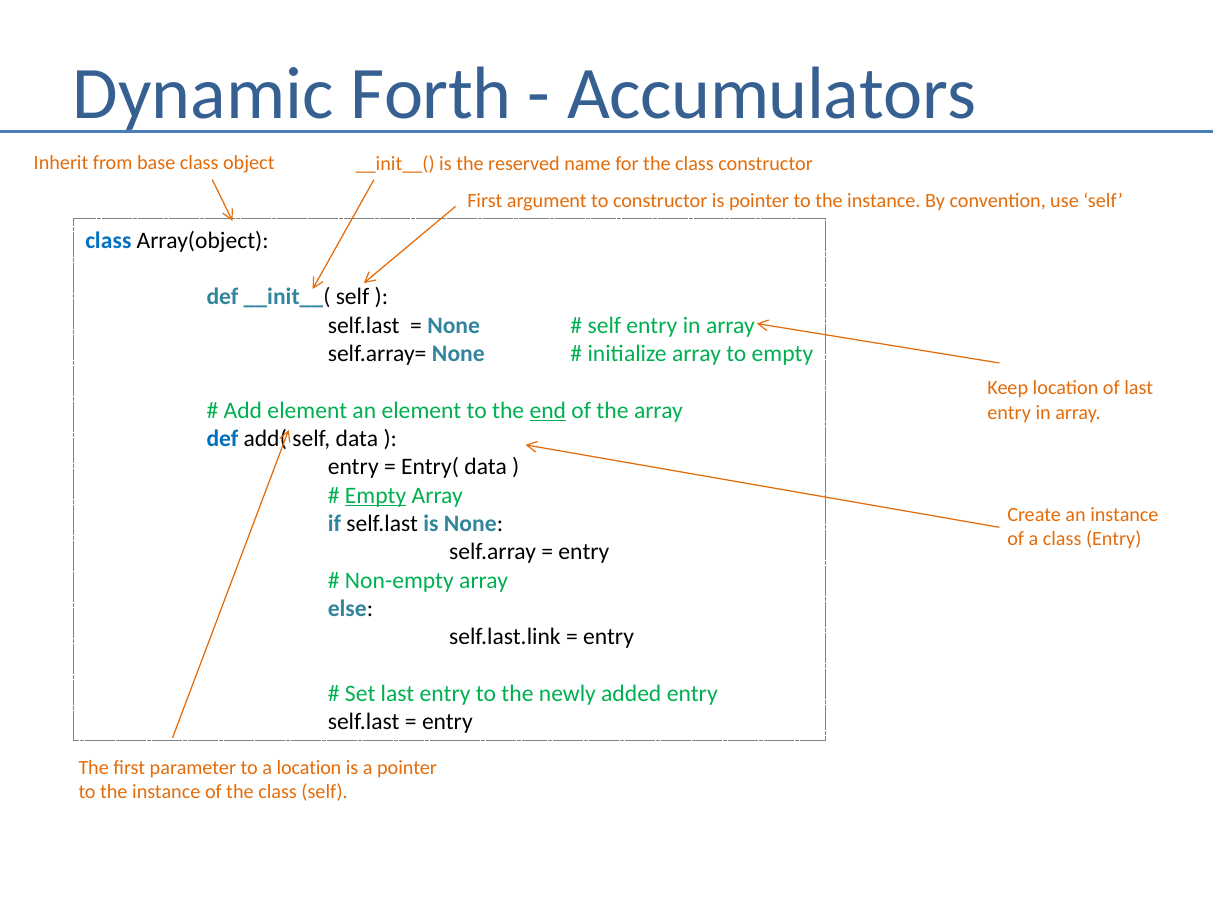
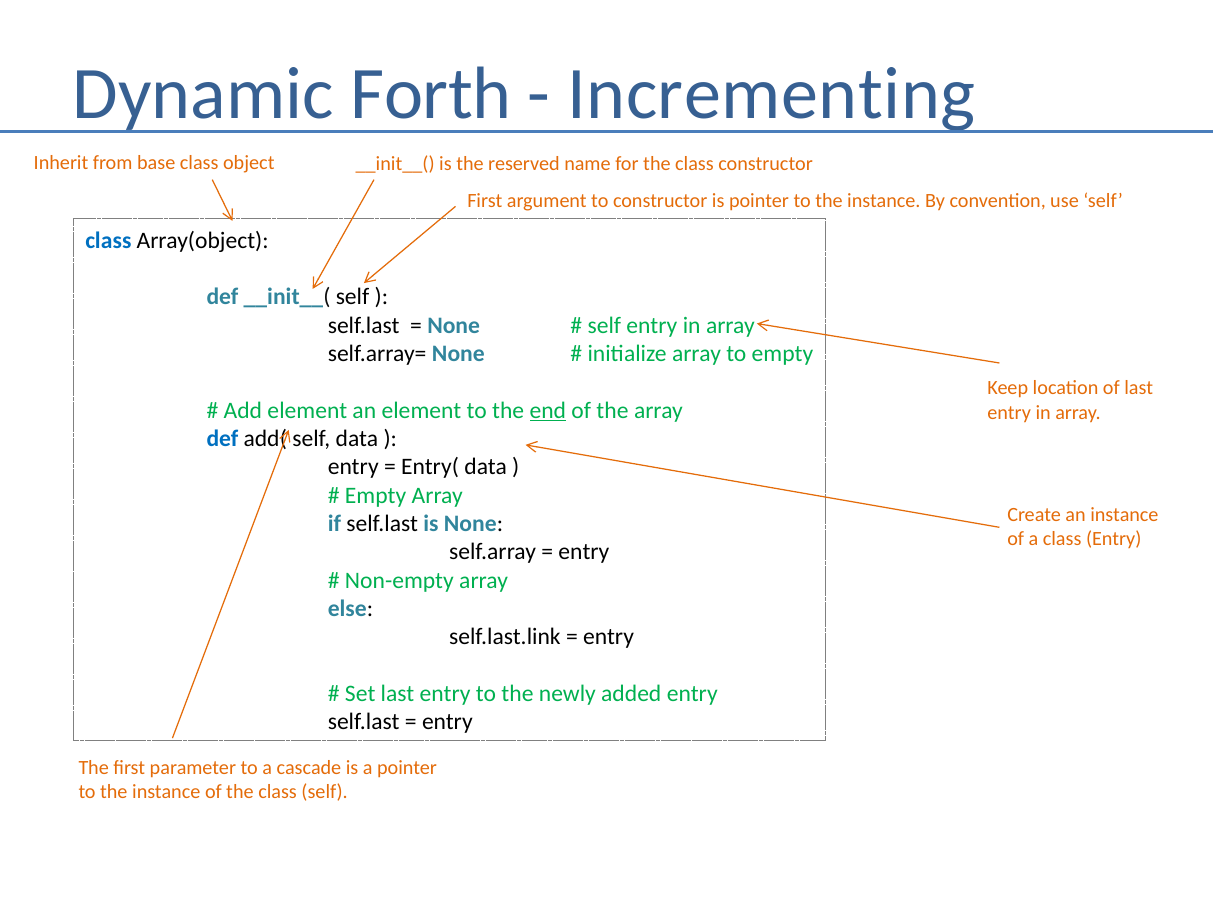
Accumulators: Accumulators -> Incrementing (771, 94)
Empty underline: present -> none (376, 495)
a location: location -> cascade (309, 767)
